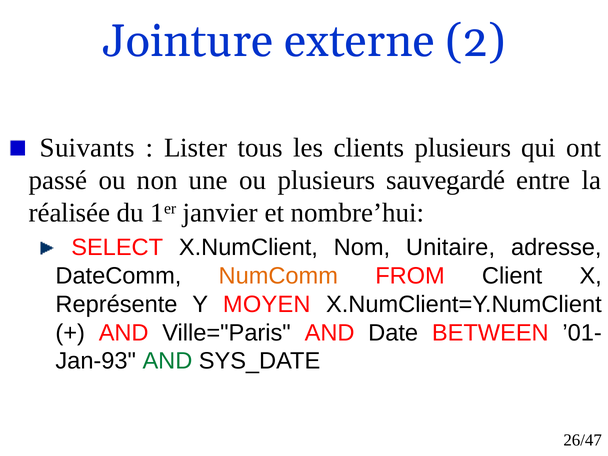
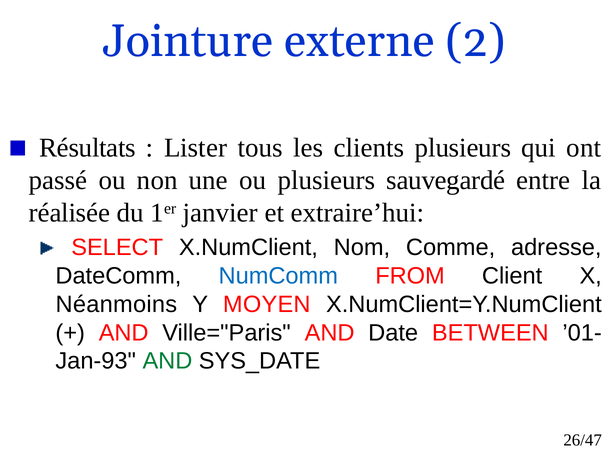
Suivants: Suivants -> Résultats (88, 148)
nombre’hui: nombre’hui -> extraire’hui (358, 213)
Unitaire: Unitaire -> Comme (451, 248)
NumComm colour: orange -> blue (278, 276)
Représente: Représente -> Néanmoins (116, 304)
